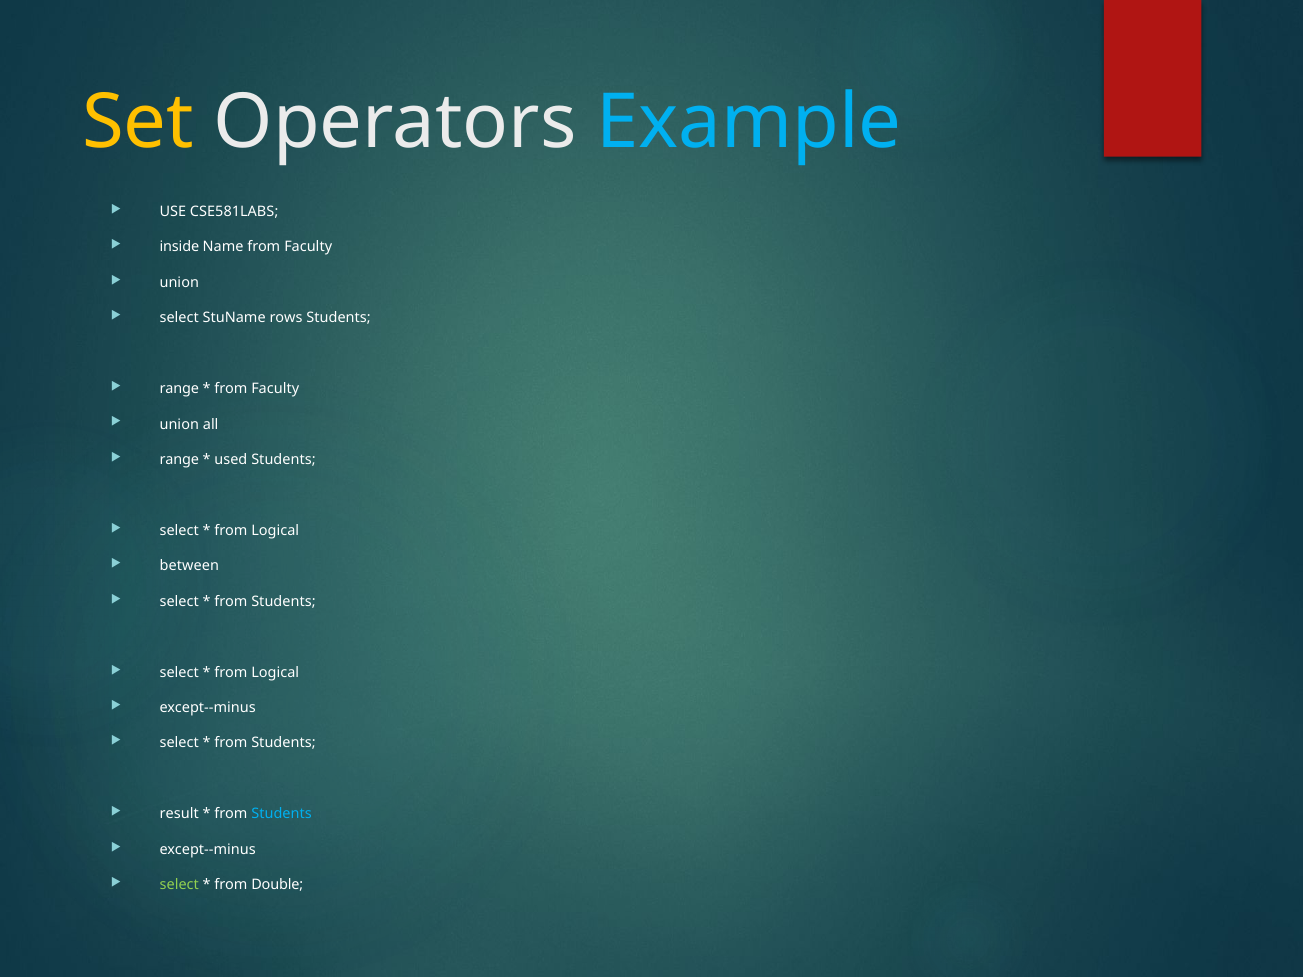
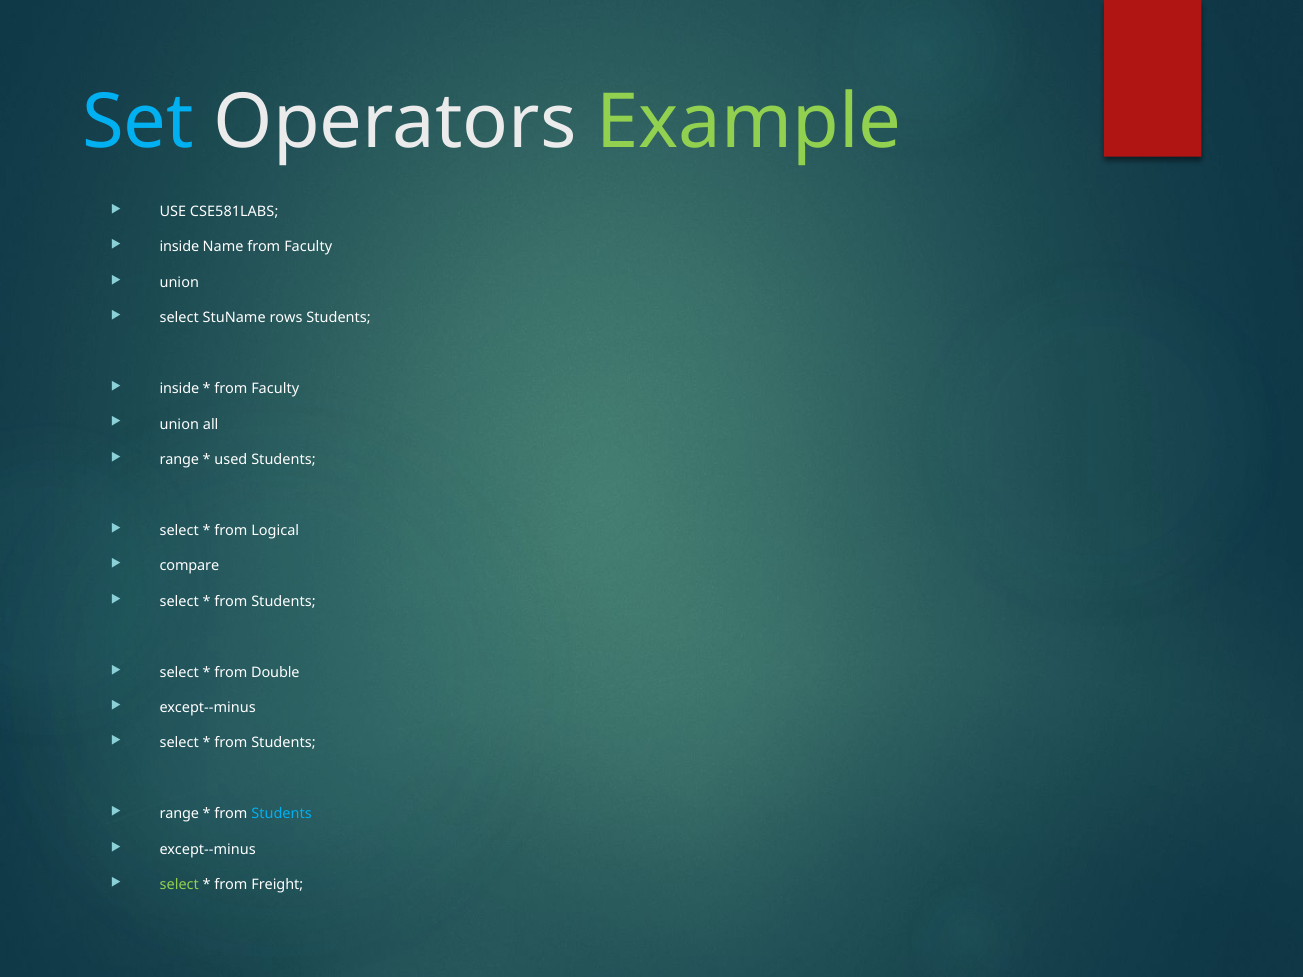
Set colour: yellow -> light blue (138, 122)
Example colour: light blue -> light green (749, 122)
range: range -> inside (179, 389)
between: between -> compare (189, 566)
Logical: Logical -> Double (275, 672)
result: result -> range (179, 814)
Double: Double -> Freight (277, 885)
